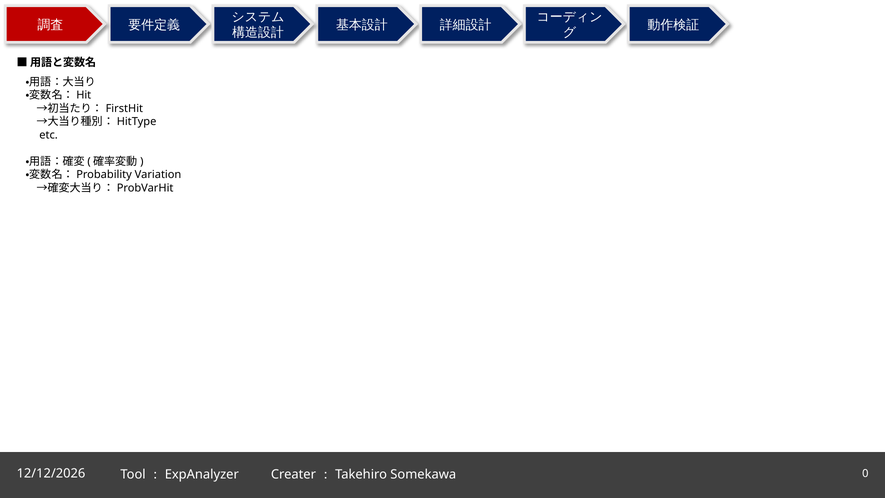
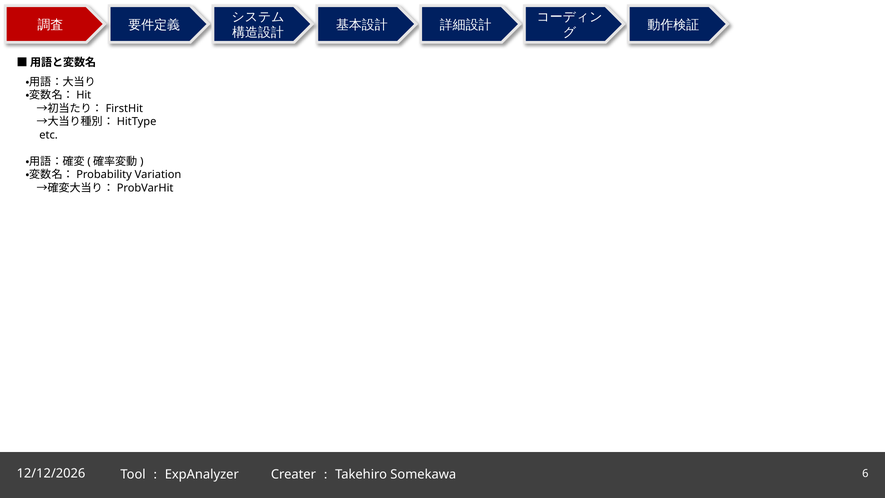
0: 0 -> 6 (865, 473)
